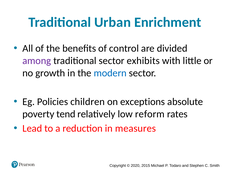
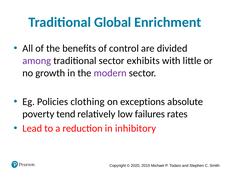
Urban: Urban -> Global (113, 22)
modern colour: blue -> purple (110, 73)
children: children -> clothing (88, 101)
reform: reform -> failures (150, 114)
measures: measures -> inhibitory (136, 128)
